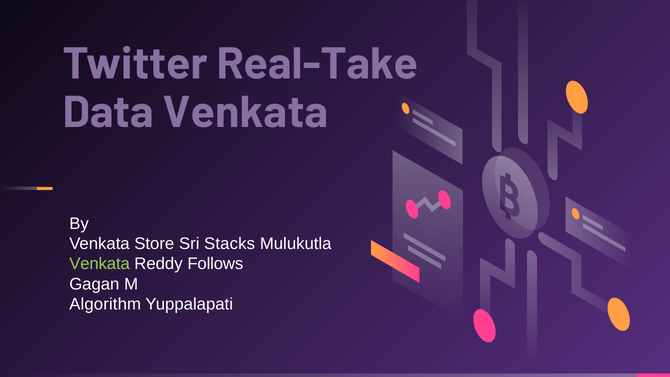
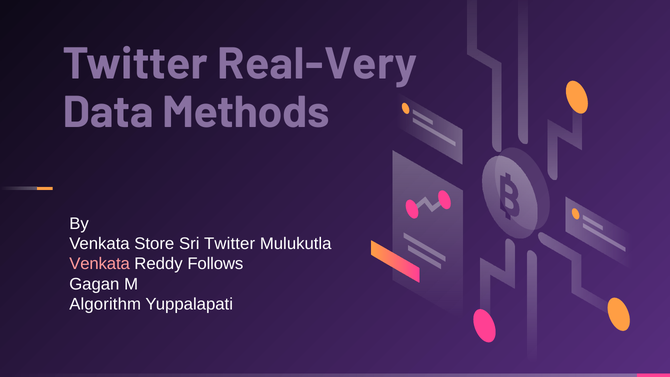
Real-Take: Real-Take -> Real-Very (317, 64)
Data Venkata: Venkata -> Methods (246, 112)
Sri Stacks: Stacks -> Twitter (230, 244)
Venkata colour: light green -> pink (100, 264)
